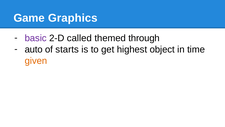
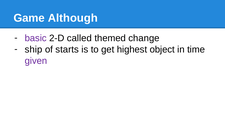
Graphics: Graphics -> Although (73, 18)
through: through -> change (144, 38)
auto: auto -> ship (34, 49)
given colour: orange -> purple (36, 61)
